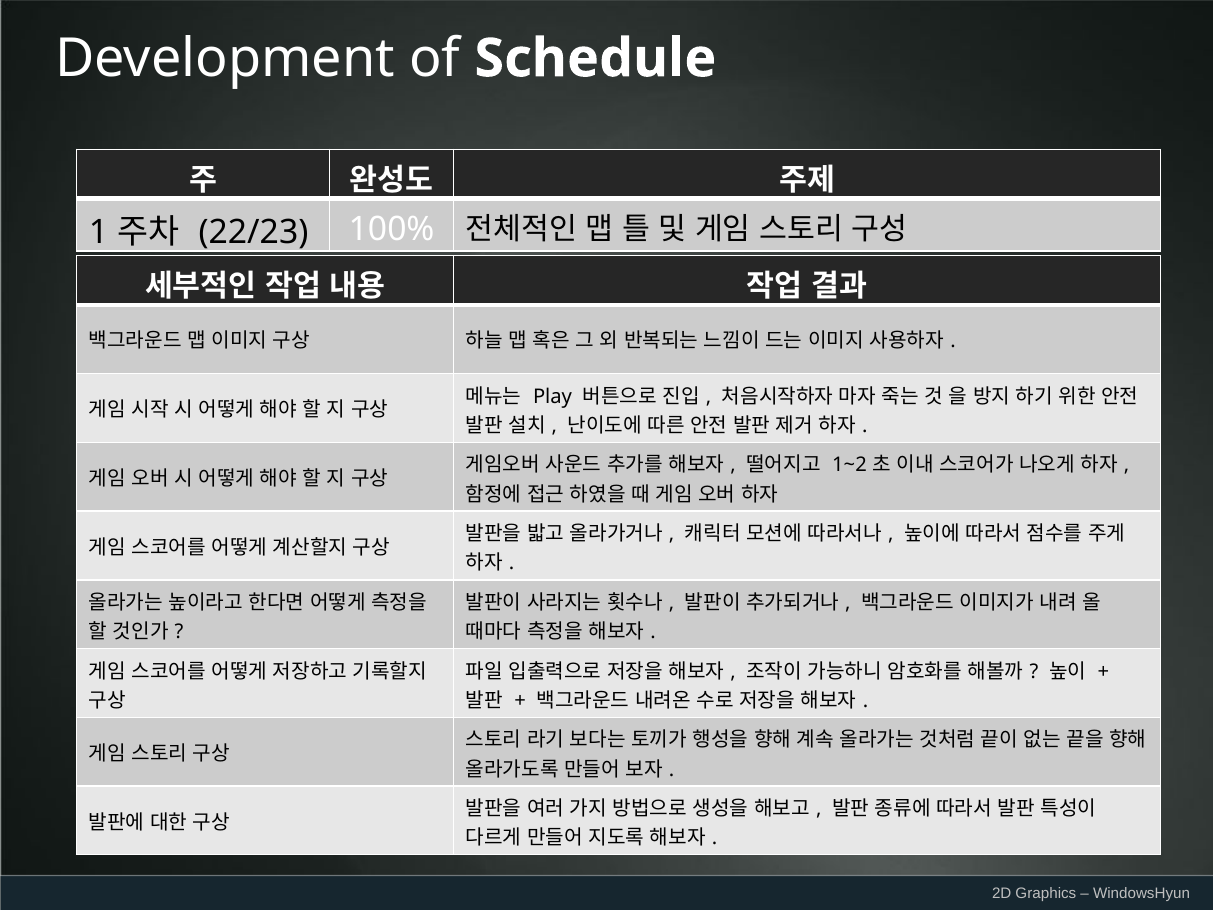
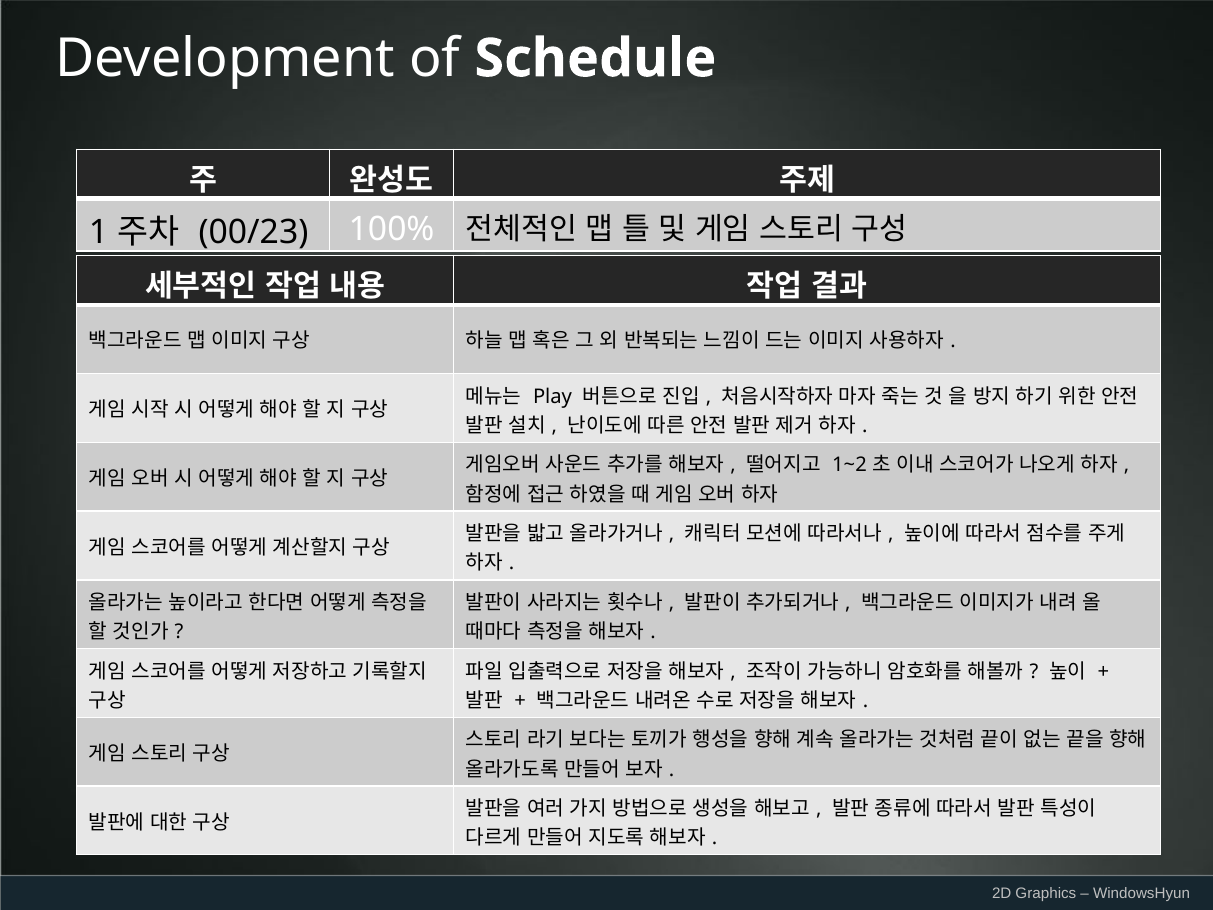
22/23: 22/23 -> 00/23 (253, 232)
